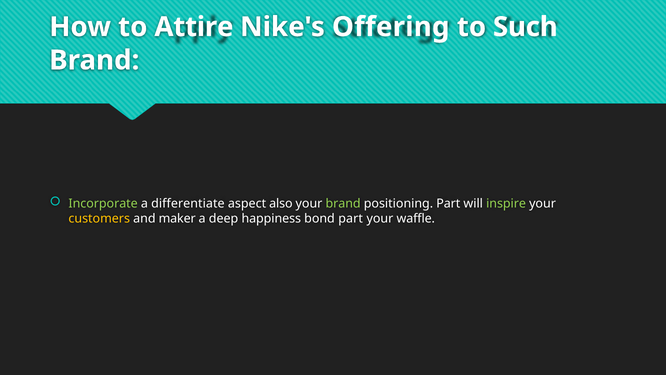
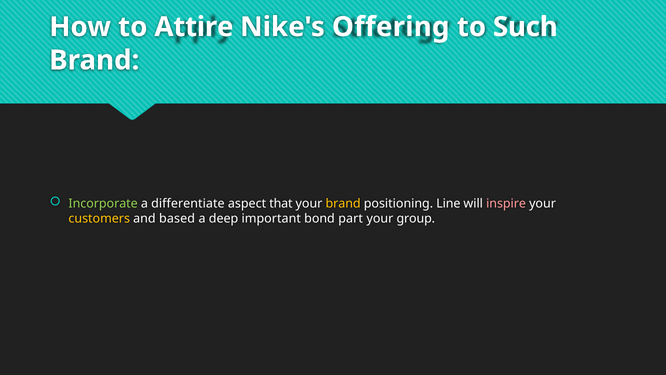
also: also -> that (281, 203)
brand colour: light green -> yellow (343, 203)
positioning Part: Part -> Line (448, 203)
inspire colour: light green -> pink (506, 203)
maker: maker -> based (177, 218)
happiness: happiness -> important (271, 218)
waffle: waffle -> group (416, 218)
